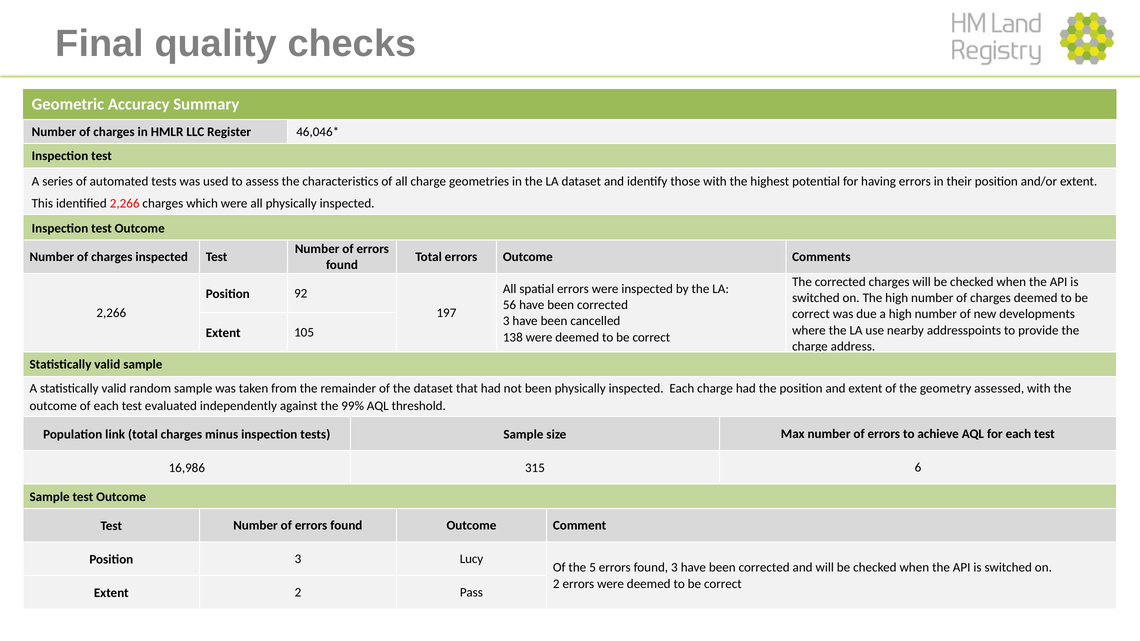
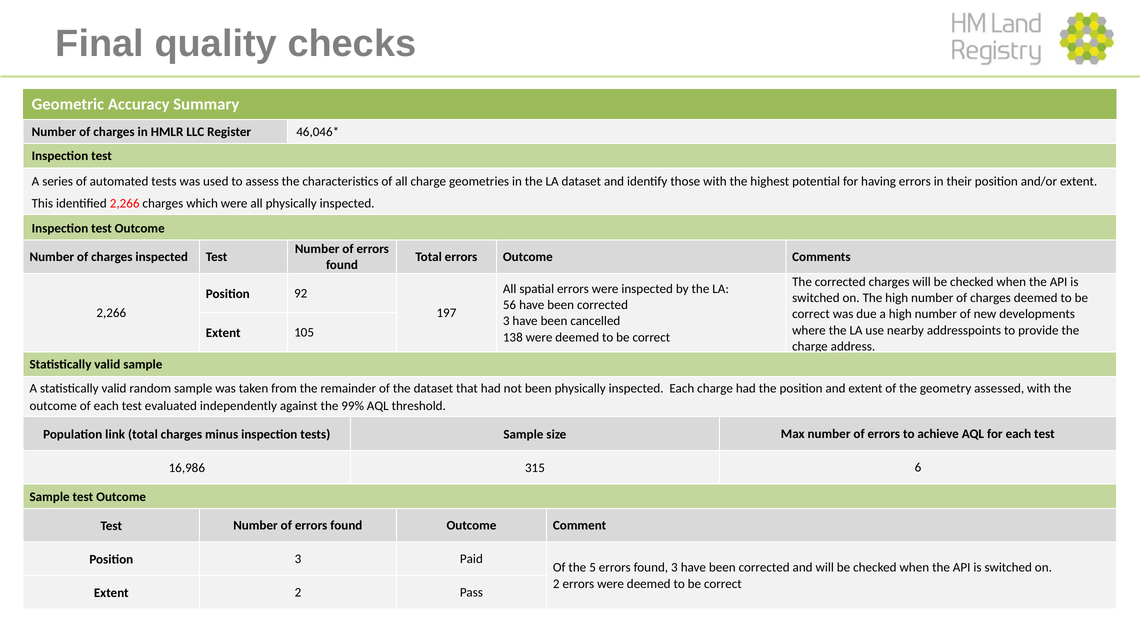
Lucy: Lucy -> Paid (471, 559)
